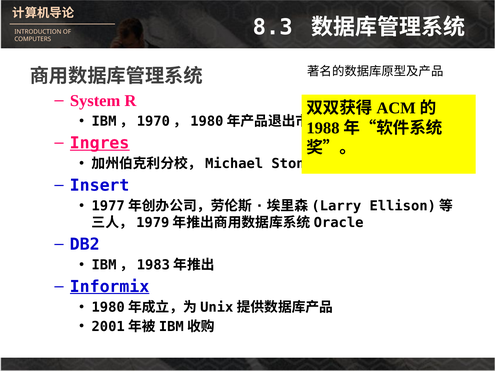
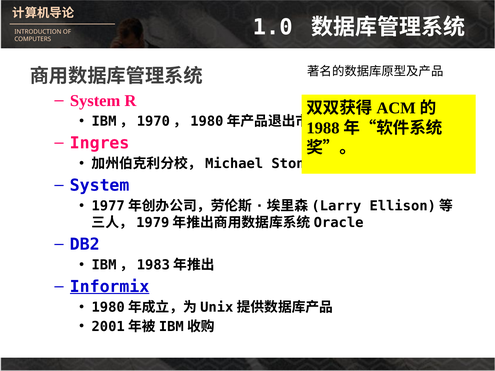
8.3: 8.3 -> 1.0 (273, 27)
Ingres underline: present -> none (100, 143)
Insert: Insert -> System (100, 185)
